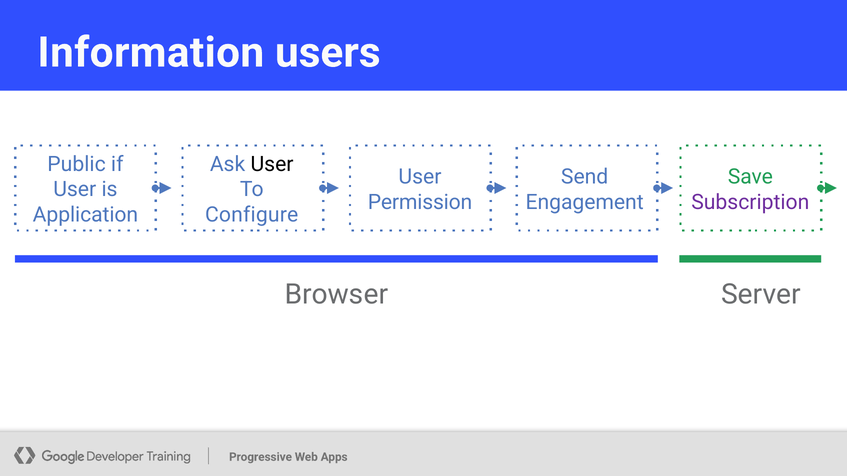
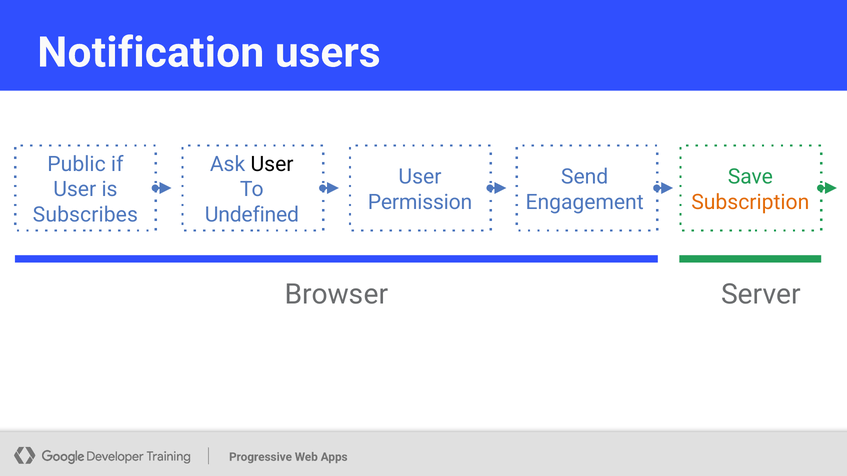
Information: Information -> Notification (151, 53)
Subscription colour: purple -> orange (750, 202)
Application: Application -> Subscribes (85, 215)
Configure: Configure -> Undefined (252, 215)
